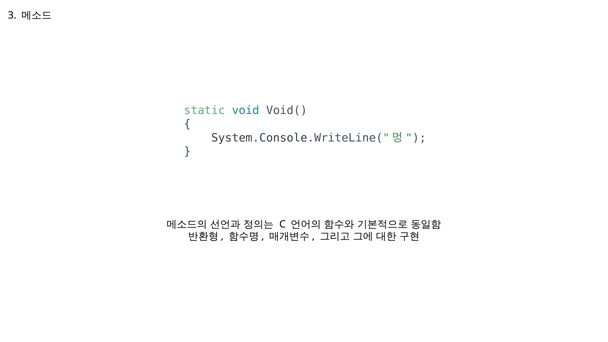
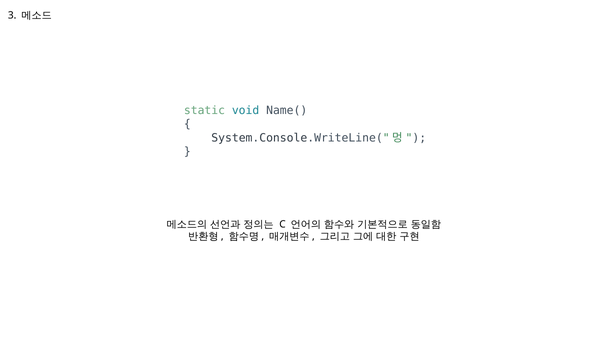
Void(: Void( -> Name( (287, 110)
